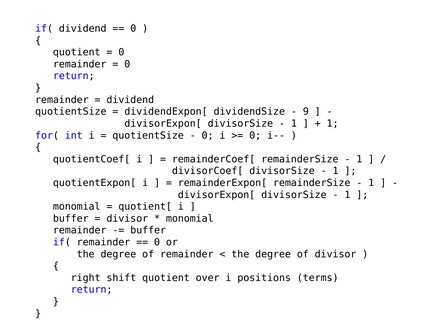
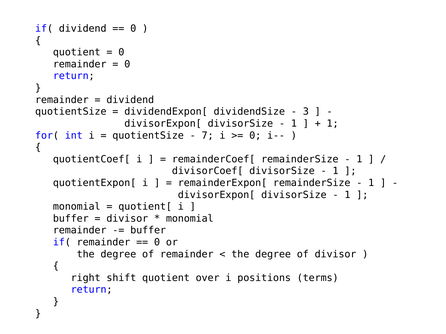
9: 9 -> 3 (306, 112)
0: 0 -> 7 (208, 136)
